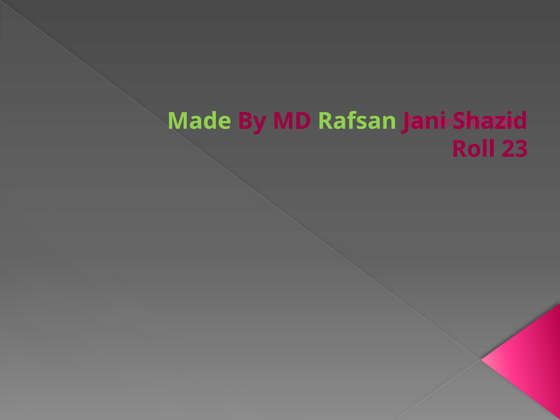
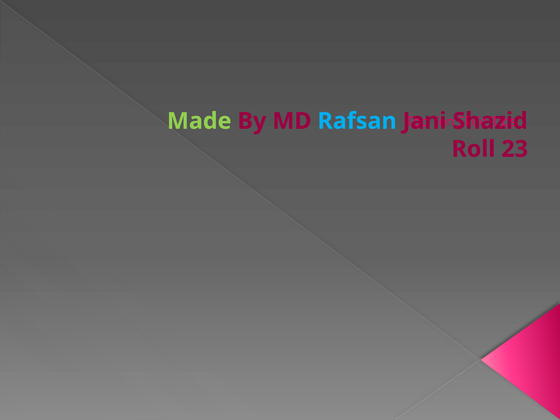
Rafsan colour: light green -> light blue (357, 121)
